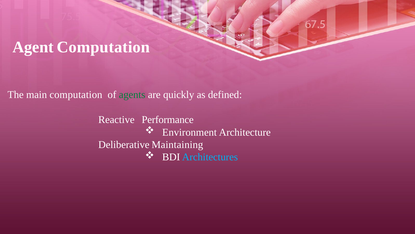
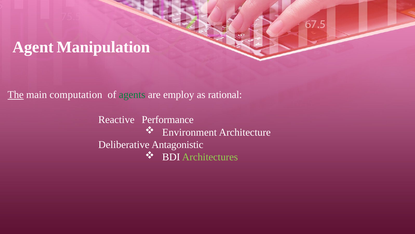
Agent Computation: Computation -> Manipulation (103, 47)
The underline: none -> present (16, 95)
quickly: quickly -> employ (179, 95)
defined: defined -> rational (225, 95)
Maintaining: Maintaining -> Antagonistic (177, 144)
Architectures colour: light blue -> light green (210, 157)
